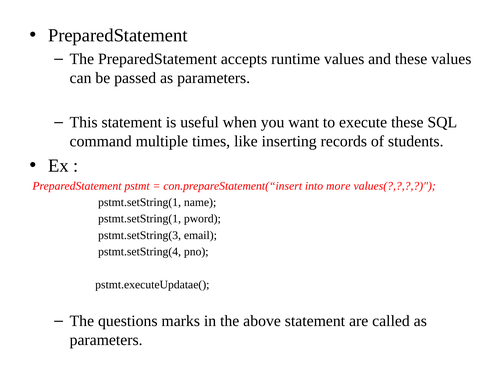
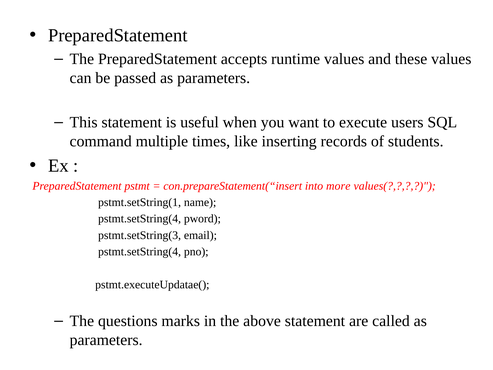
execute these: these -> users (407, 122)
pstmt.setString(1: pstmt.setString(1 -> pstmt.setString(4 (140, 219)
